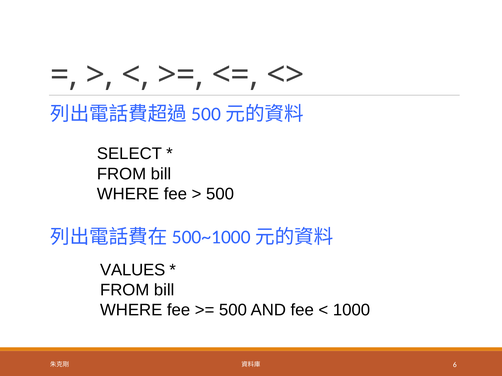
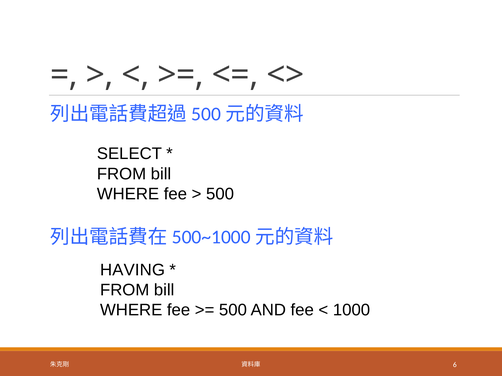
VALUES: VALUES -> HAVING (132, 270)
